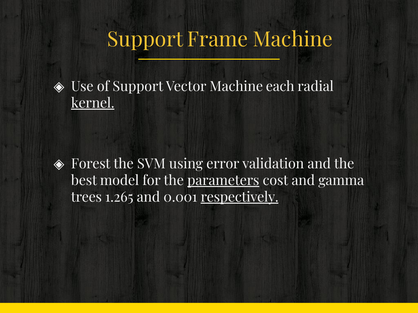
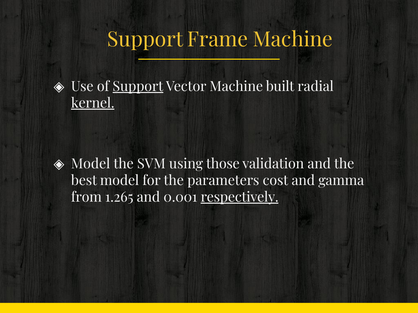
Support underline: none -> present (138, 87)
each: each -> built (280, 87)
Forest: Forest -> Model (91, 164)
error: error -> those (223, 164)
parameters underline: present -> none (223, 181)
trees: trees -> from (86, 197)
